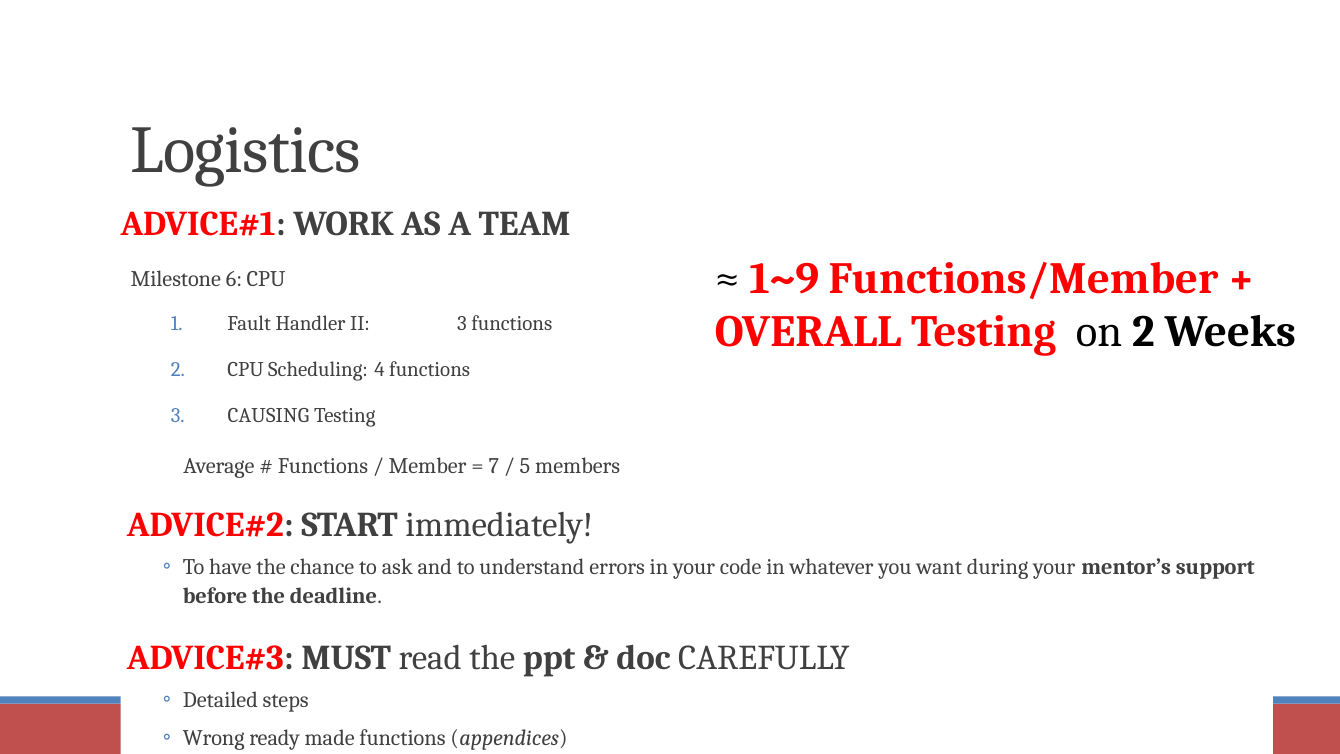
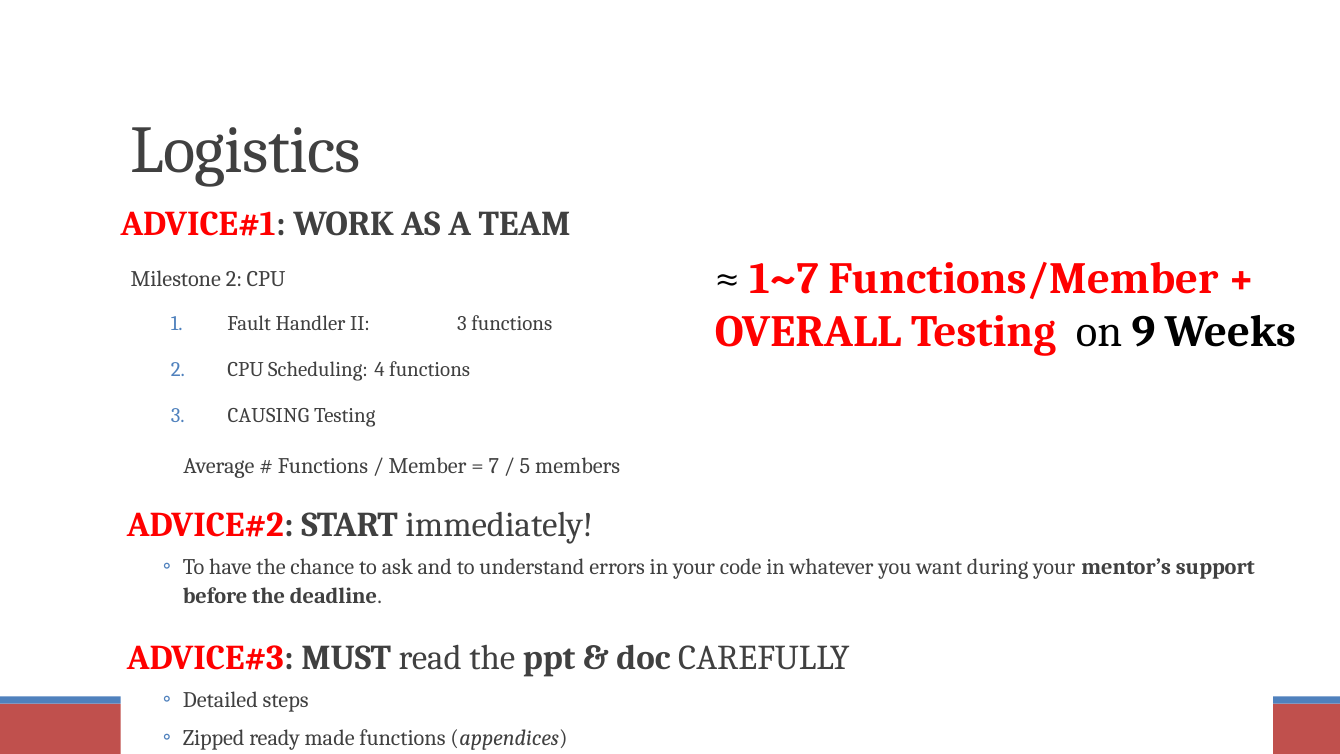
1~9: 1~9 -> 1~7 (784, 278)
Milestone 6: 6 -> 2 (234, 279)
on 2: 2 -> 9 (1144, 332)
Wrong: Wrong -> Zipped (214, 738)
